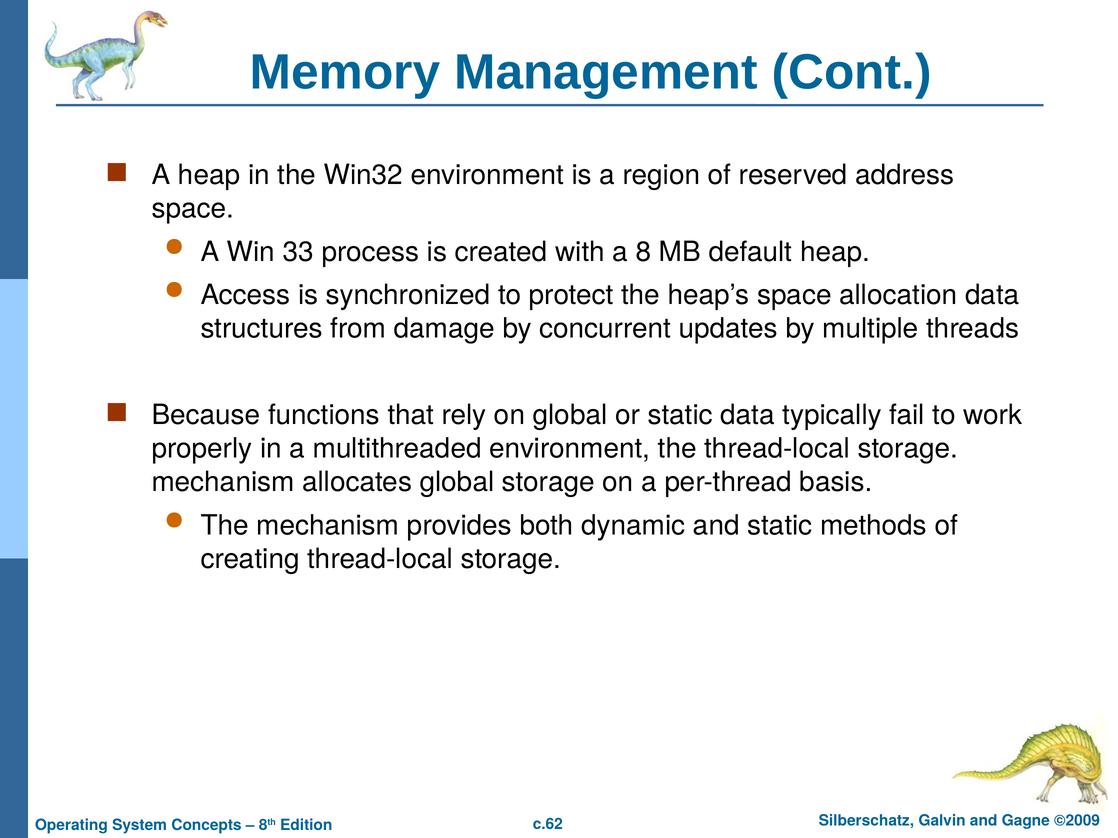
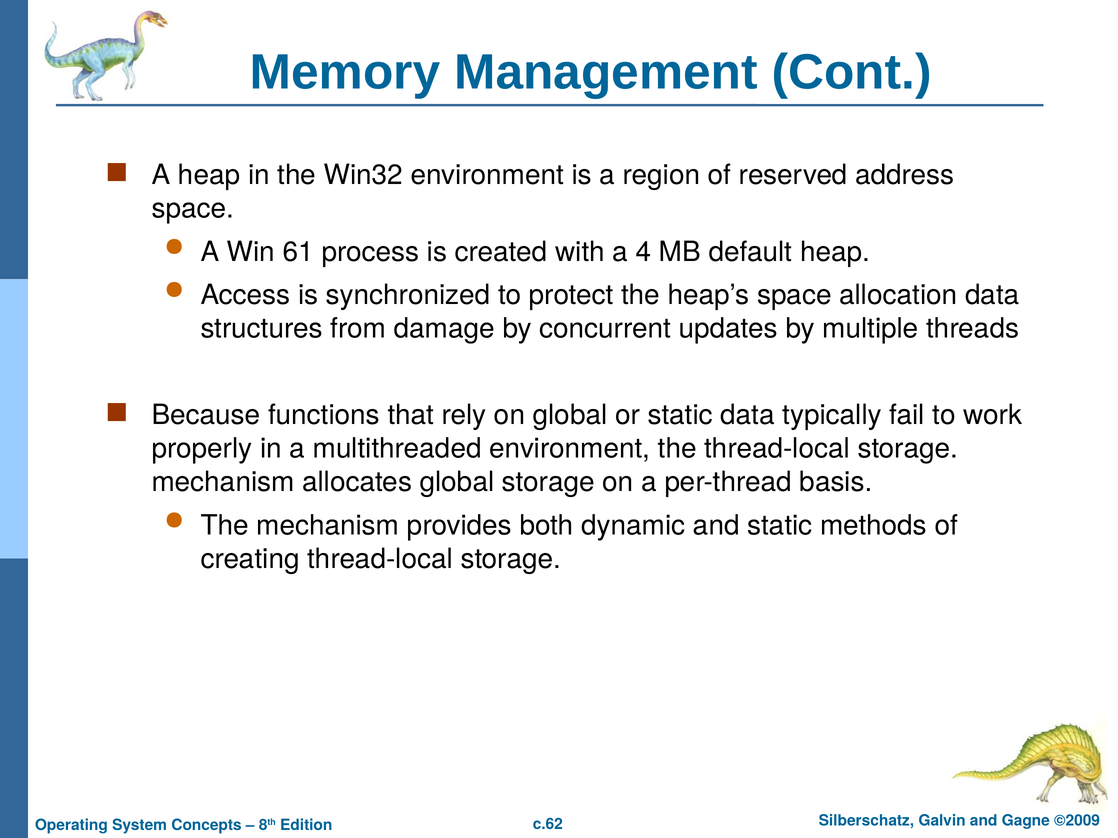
33: 33 -> 61 (298, 252)
8: 8 -> 4 (643, 252)
